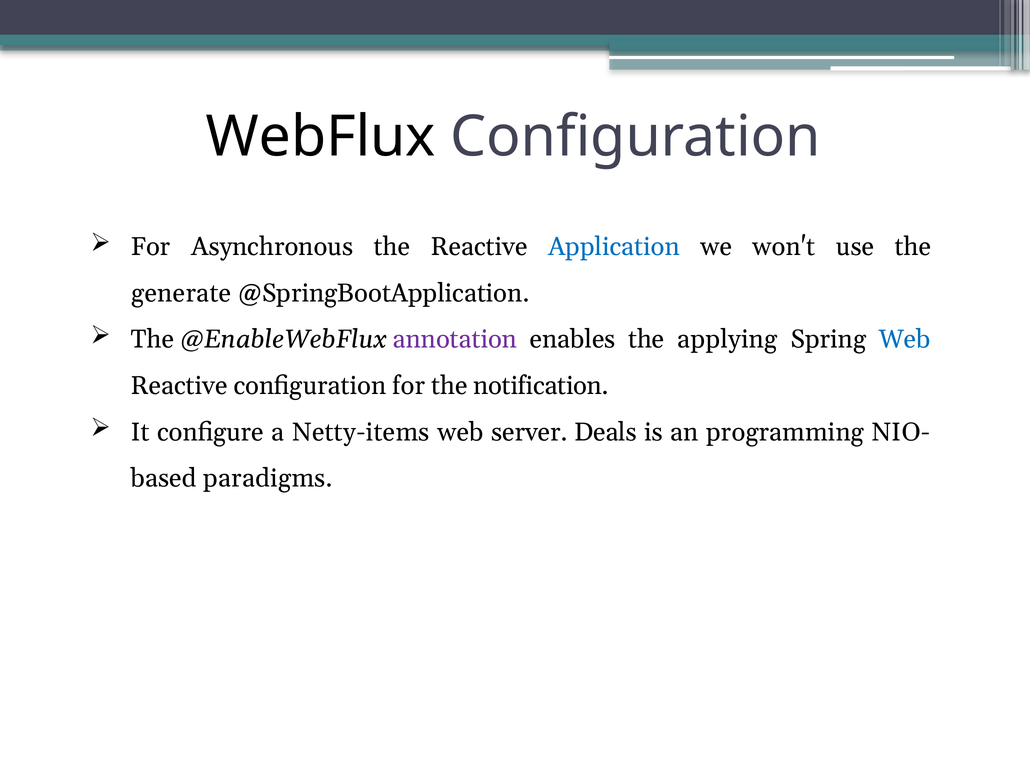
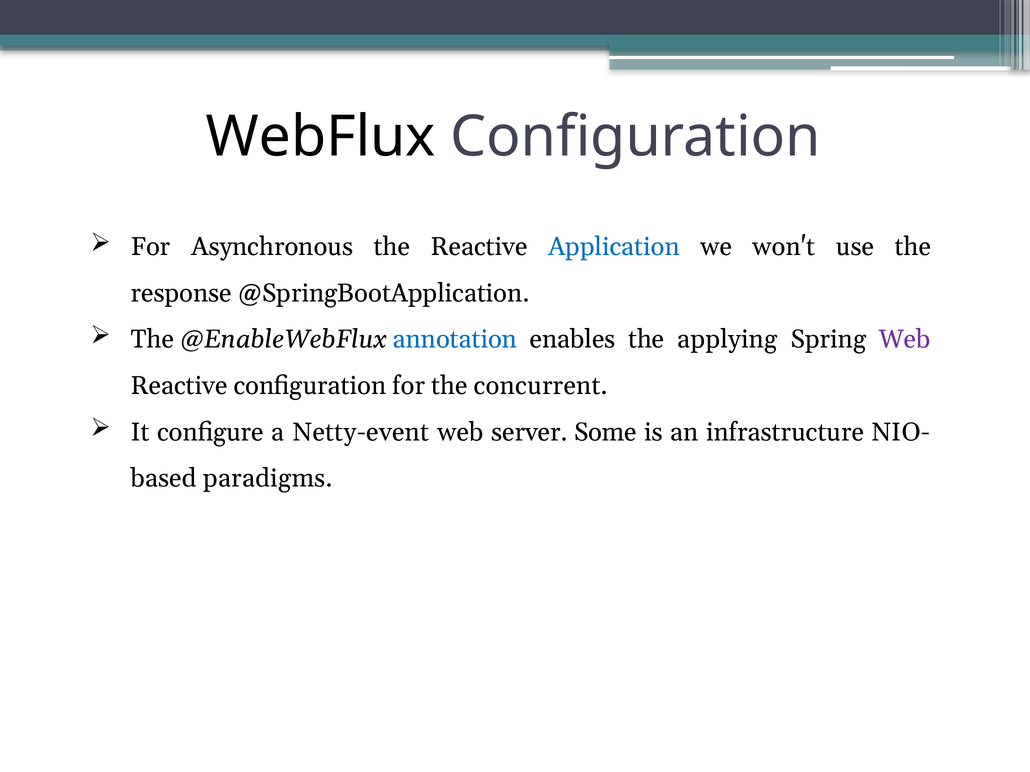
generate: generate -> response (181, 293)
annotation colour: purple -> blue (455, 340)
Web colour: blue -> purple (905, 340)
notification: notification -> concurrent (541, 386)
Netty-items: Netty-items -> Netty-event (361, 432)
Deals: Deals -> Some (605, 432)
programming: programming -> infrastructure (785, 432)
